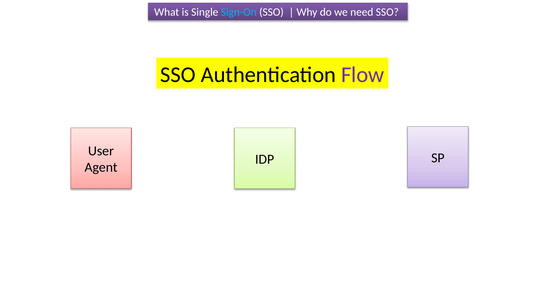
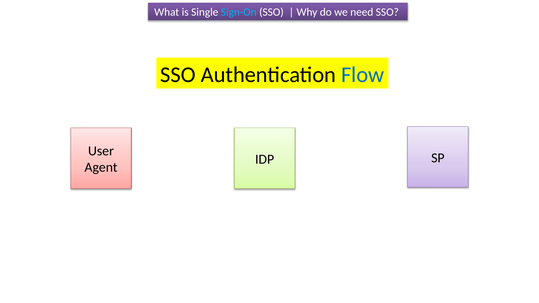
Flow colour: purple -> blue (363, 75)
